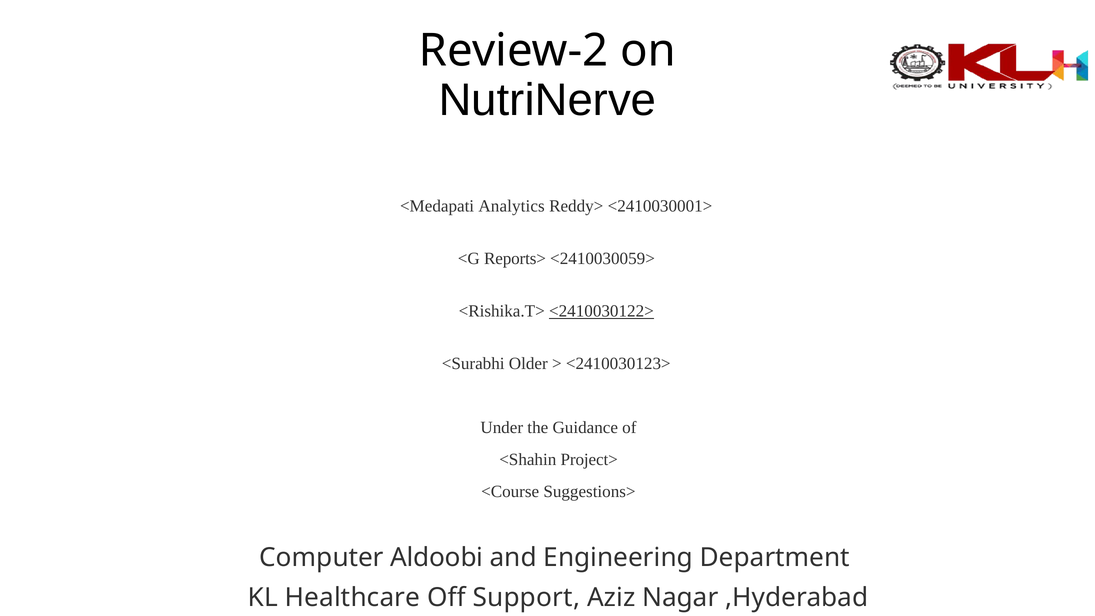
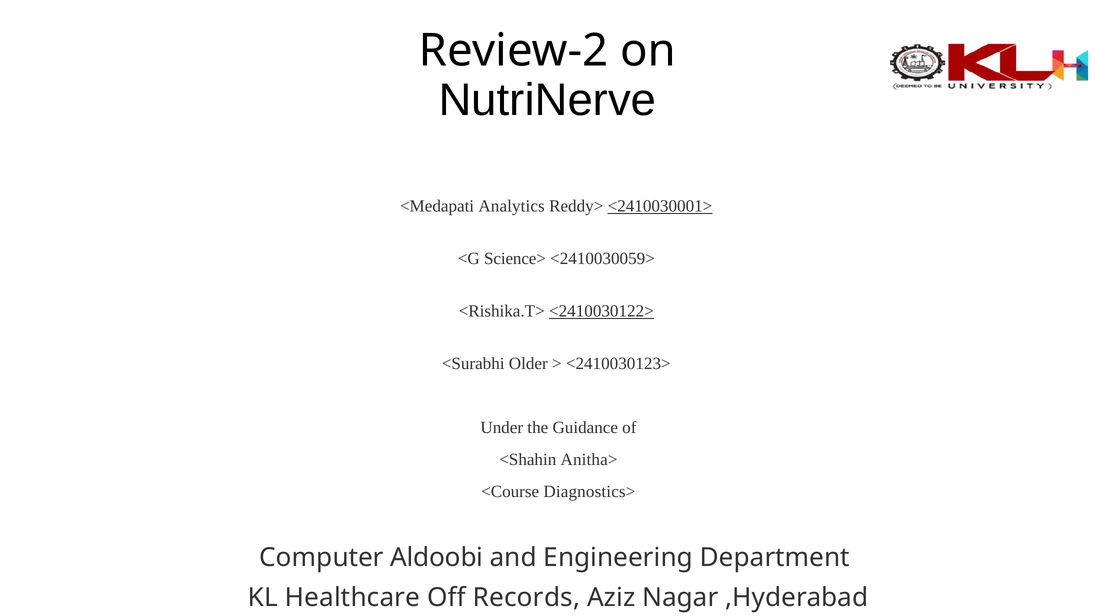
<2410030001> underline: none -> present (660, 206)
Reports>: Reports> -> Science> (515, 259)
Project>: Project> -> Anitha> (589, 459)
Suggestions>: Suggestions> -> Diagnostics> (589, 491)
Support: Support -> Records (526, 597)
